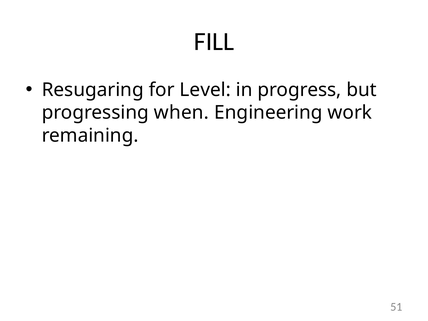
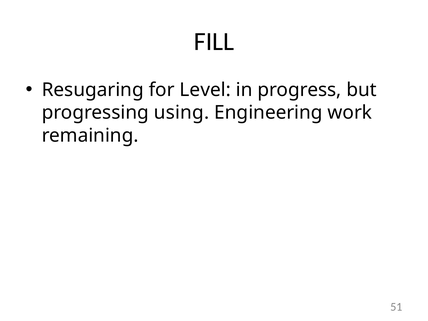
when: when -> using (181, 113)
